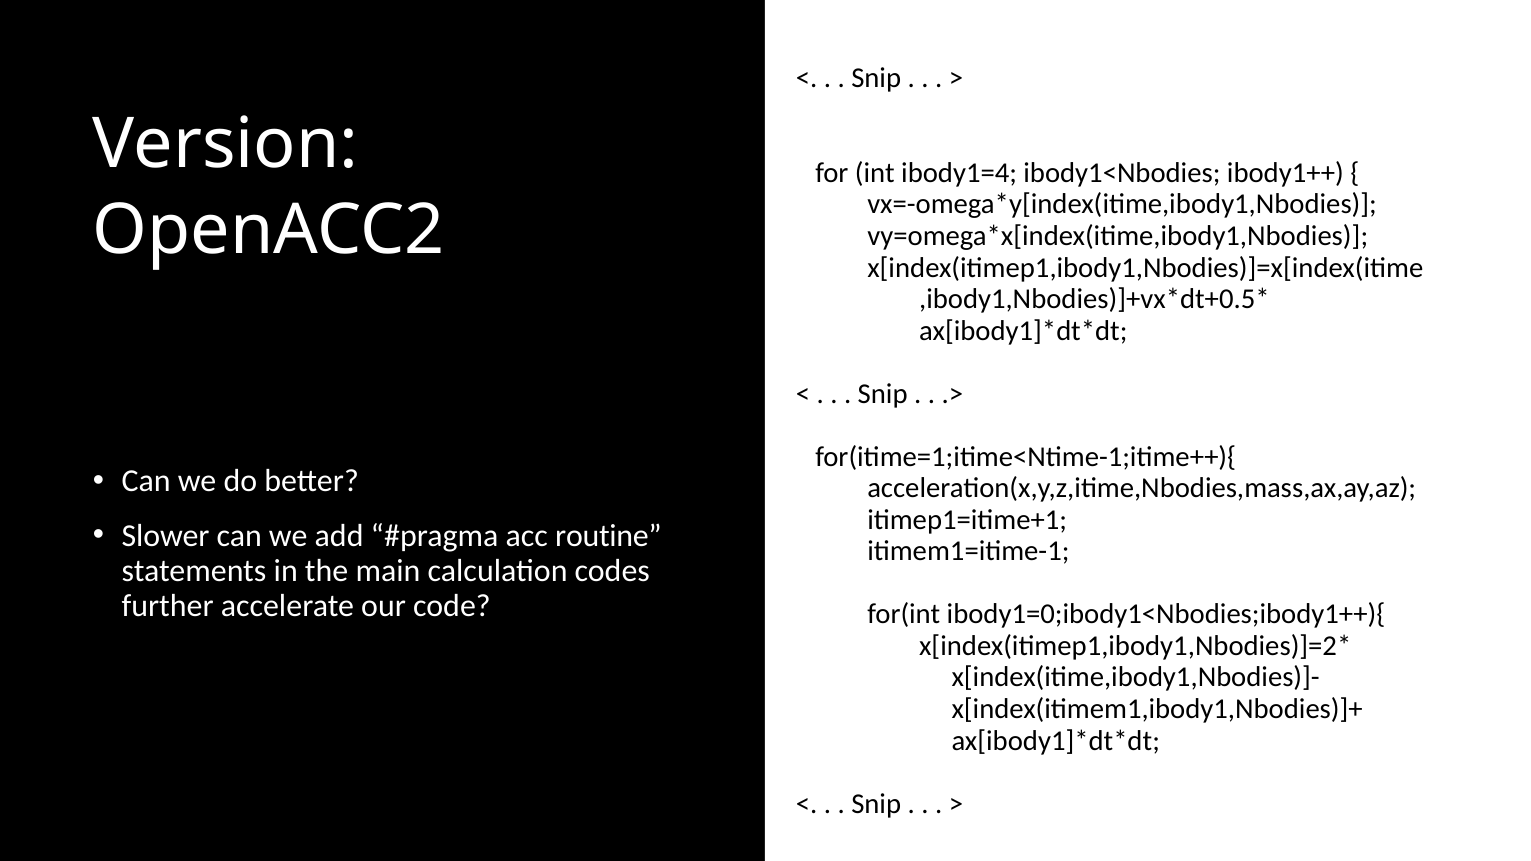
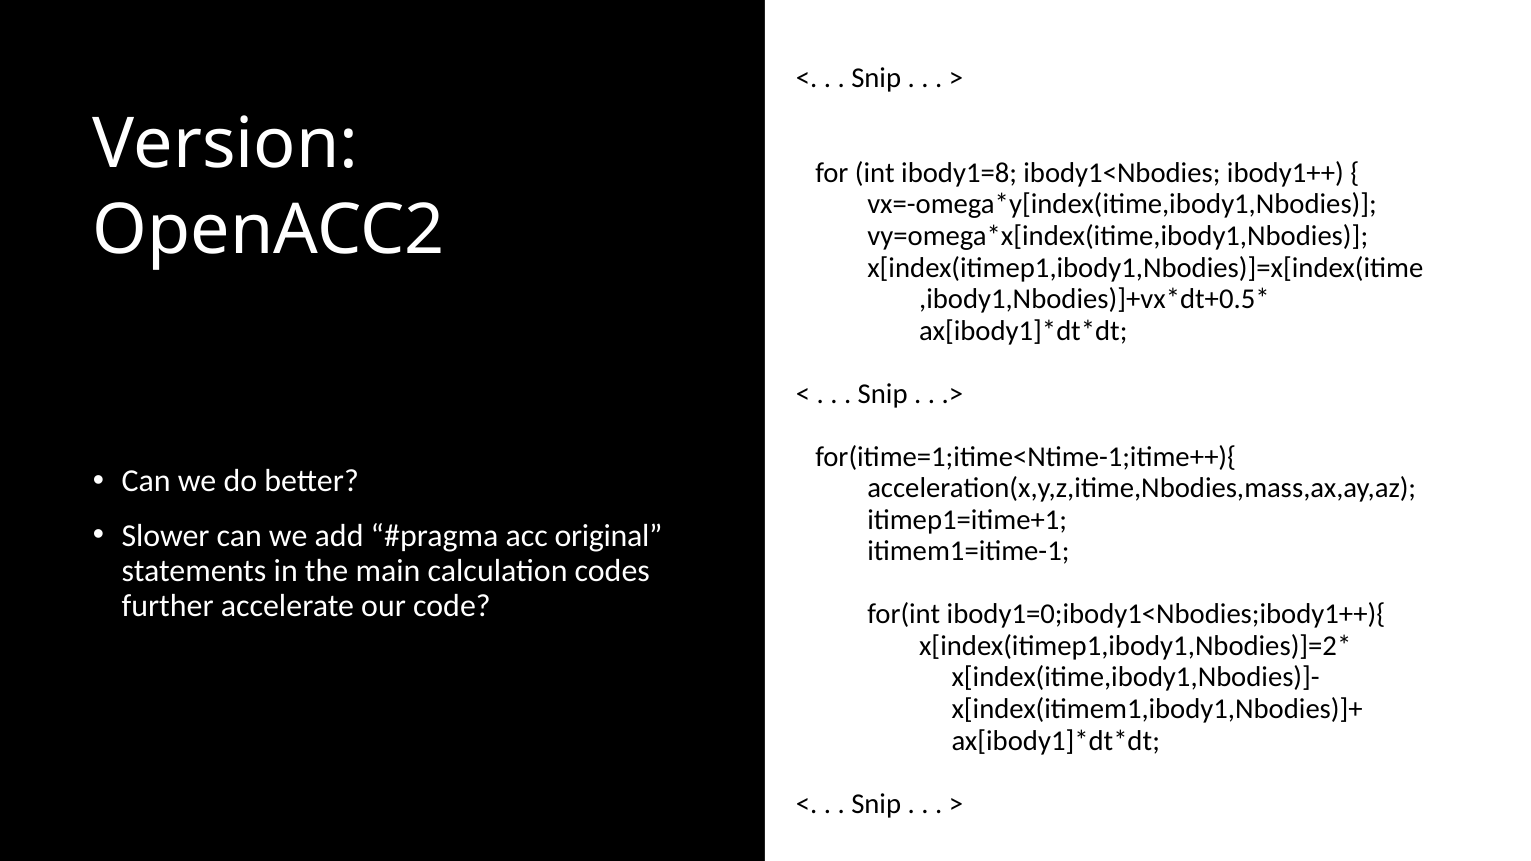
ibody1=4: ibody1=4 -> ibody1=8 (959, 173)
routine: routine -> original (609, 536)
